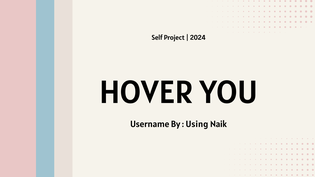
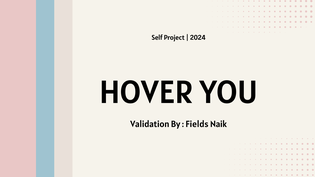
Username: Username -> Validation (150, 124)
Using: Using -> Fields (197, 124)
